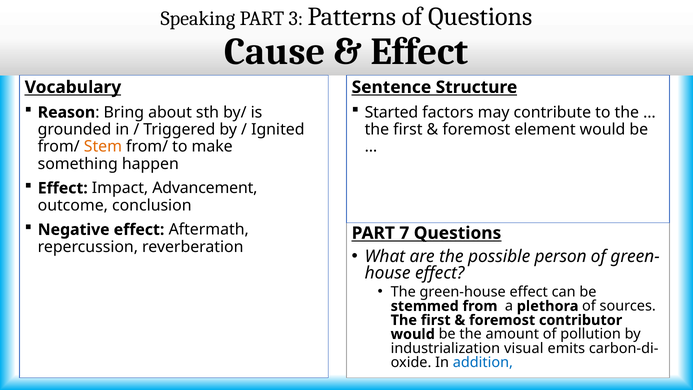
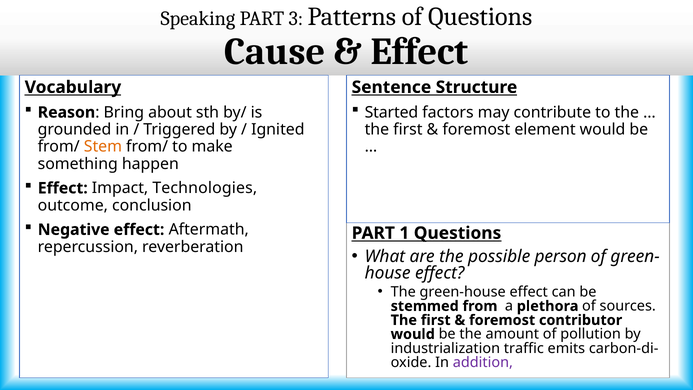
Advancement: Advancement -> Technologies (205, 188)
7: 7 -> 1 (404, 233)
visual: visual -> traffic (524, 348)
addition colour: blue -> purple (483, 362)
